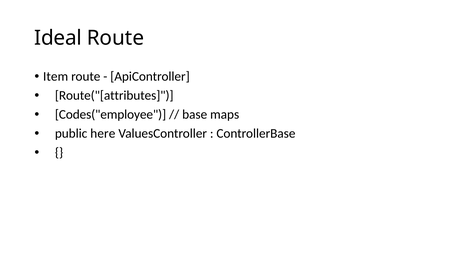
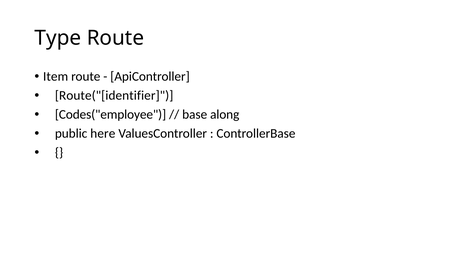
Ideal: Ideal -> Type (58, 38)
Route("[attributes: Route("[attributes -> Route("[identifier (114, 96)
maps: maps -> along (225, 114)
